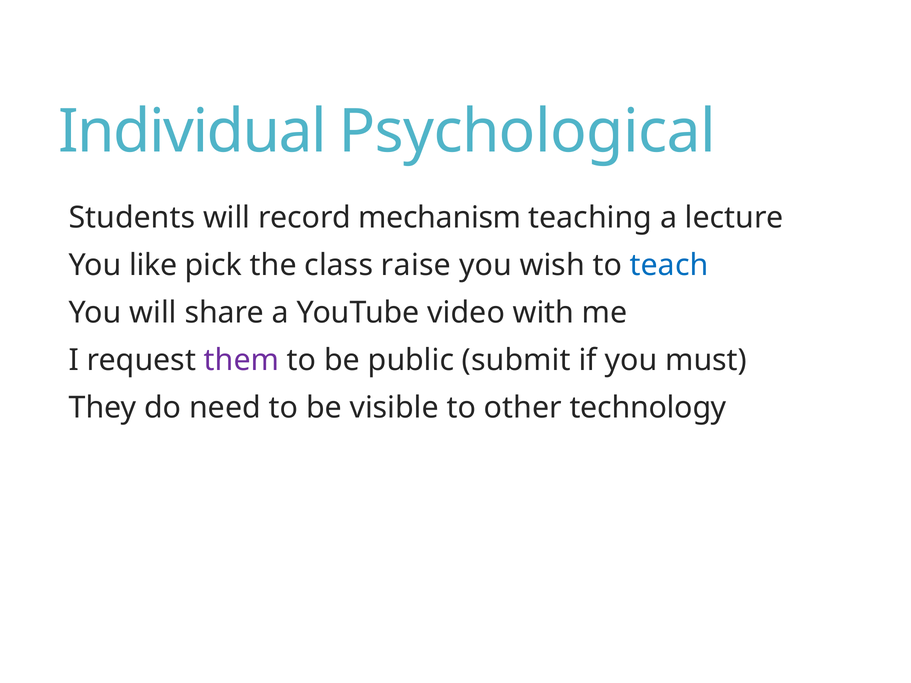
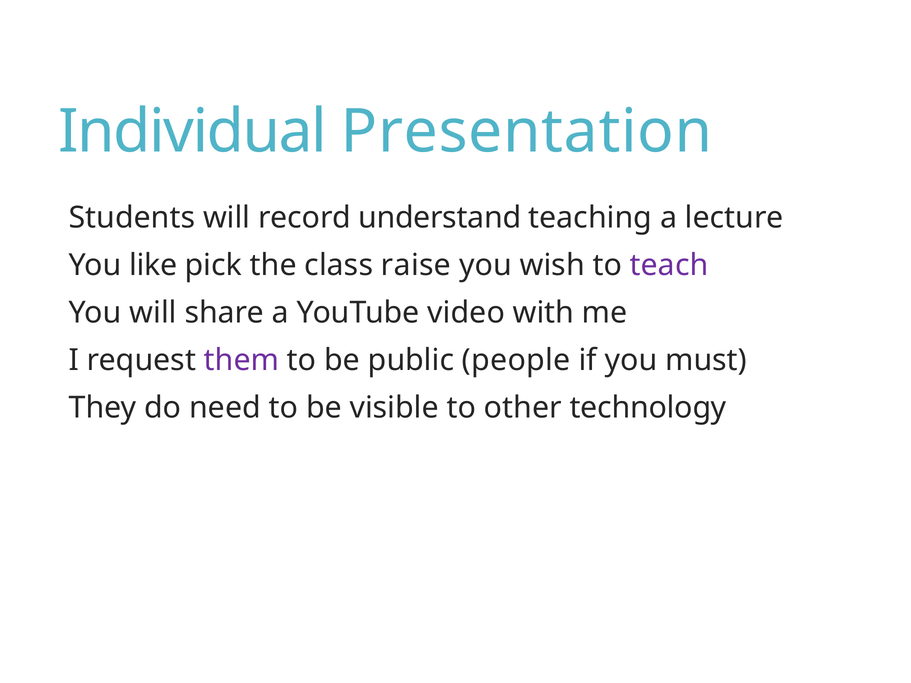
Psychological: Psychological -> Presentation (527, 132)
mechanism: mechanism -> understand (440, 218)
teach colour: blue -> purple (669, 265)
submit: submit -> people (516, 360)
